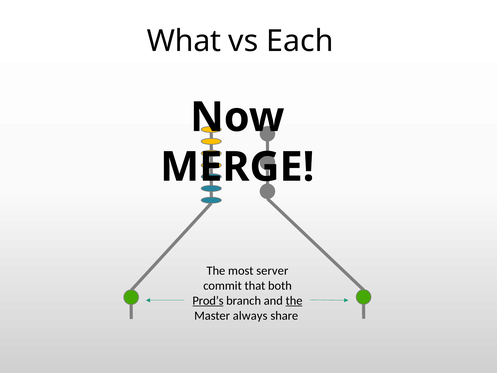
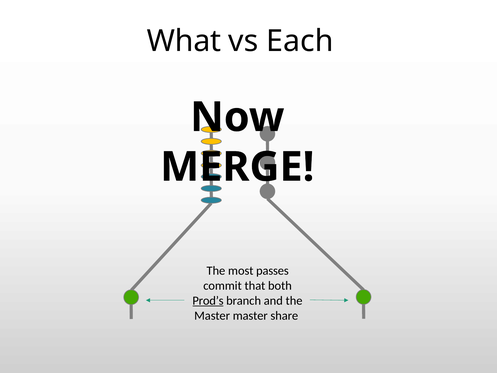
server: server -> passes (272, 271)
the underline: present -> none (294, 300)
Master always: always -> master (250, 315)
